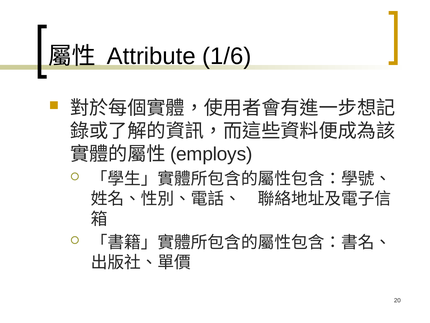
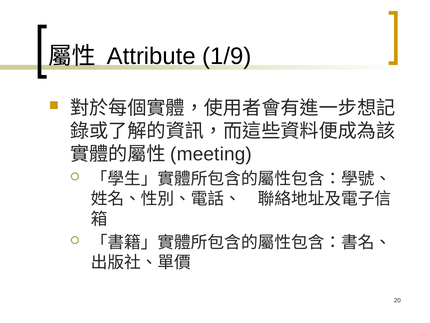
1/6: 1/6 -> 1/9 (227, 56)
employs: employs -> meeting (211, 154)
